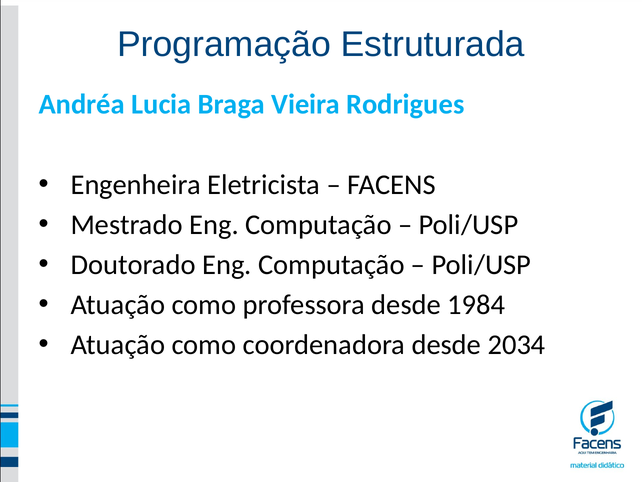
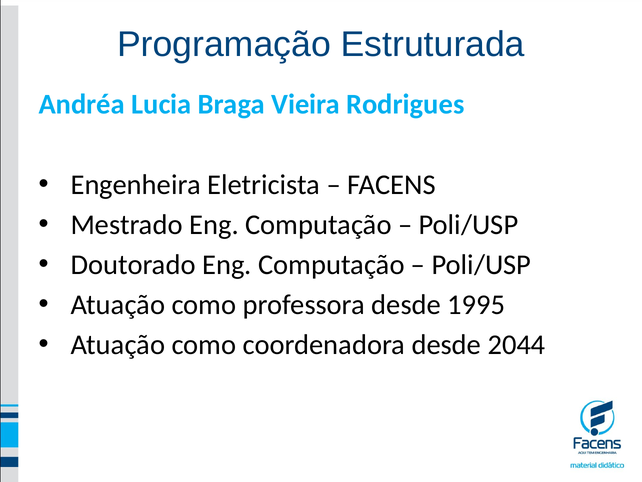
1984: 1984 -> 1995 (476, 304)
2034: 2034 -> 2044 (517, 344)
